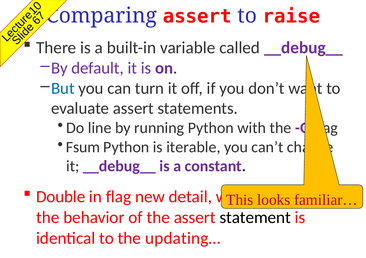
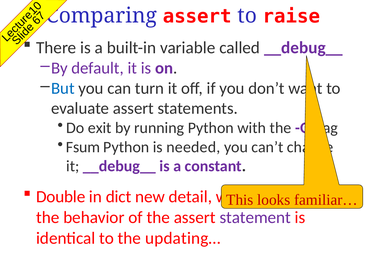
line: line -> exit (100, 128)
iterable: iterable -> needed (193, 147)
in flag: flag -> dict (119, 197)
statement colour: black -> purple (255, 217)
